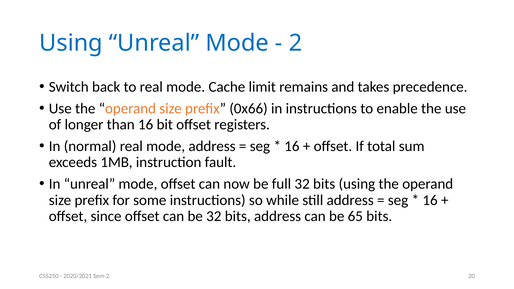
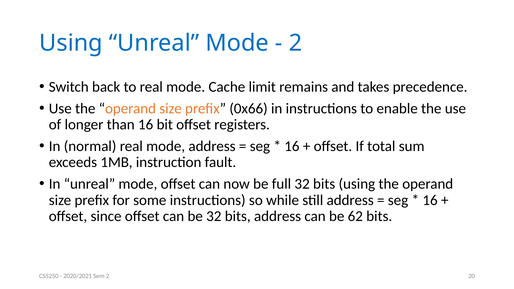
65: 65 -> 62 (355, 216)
